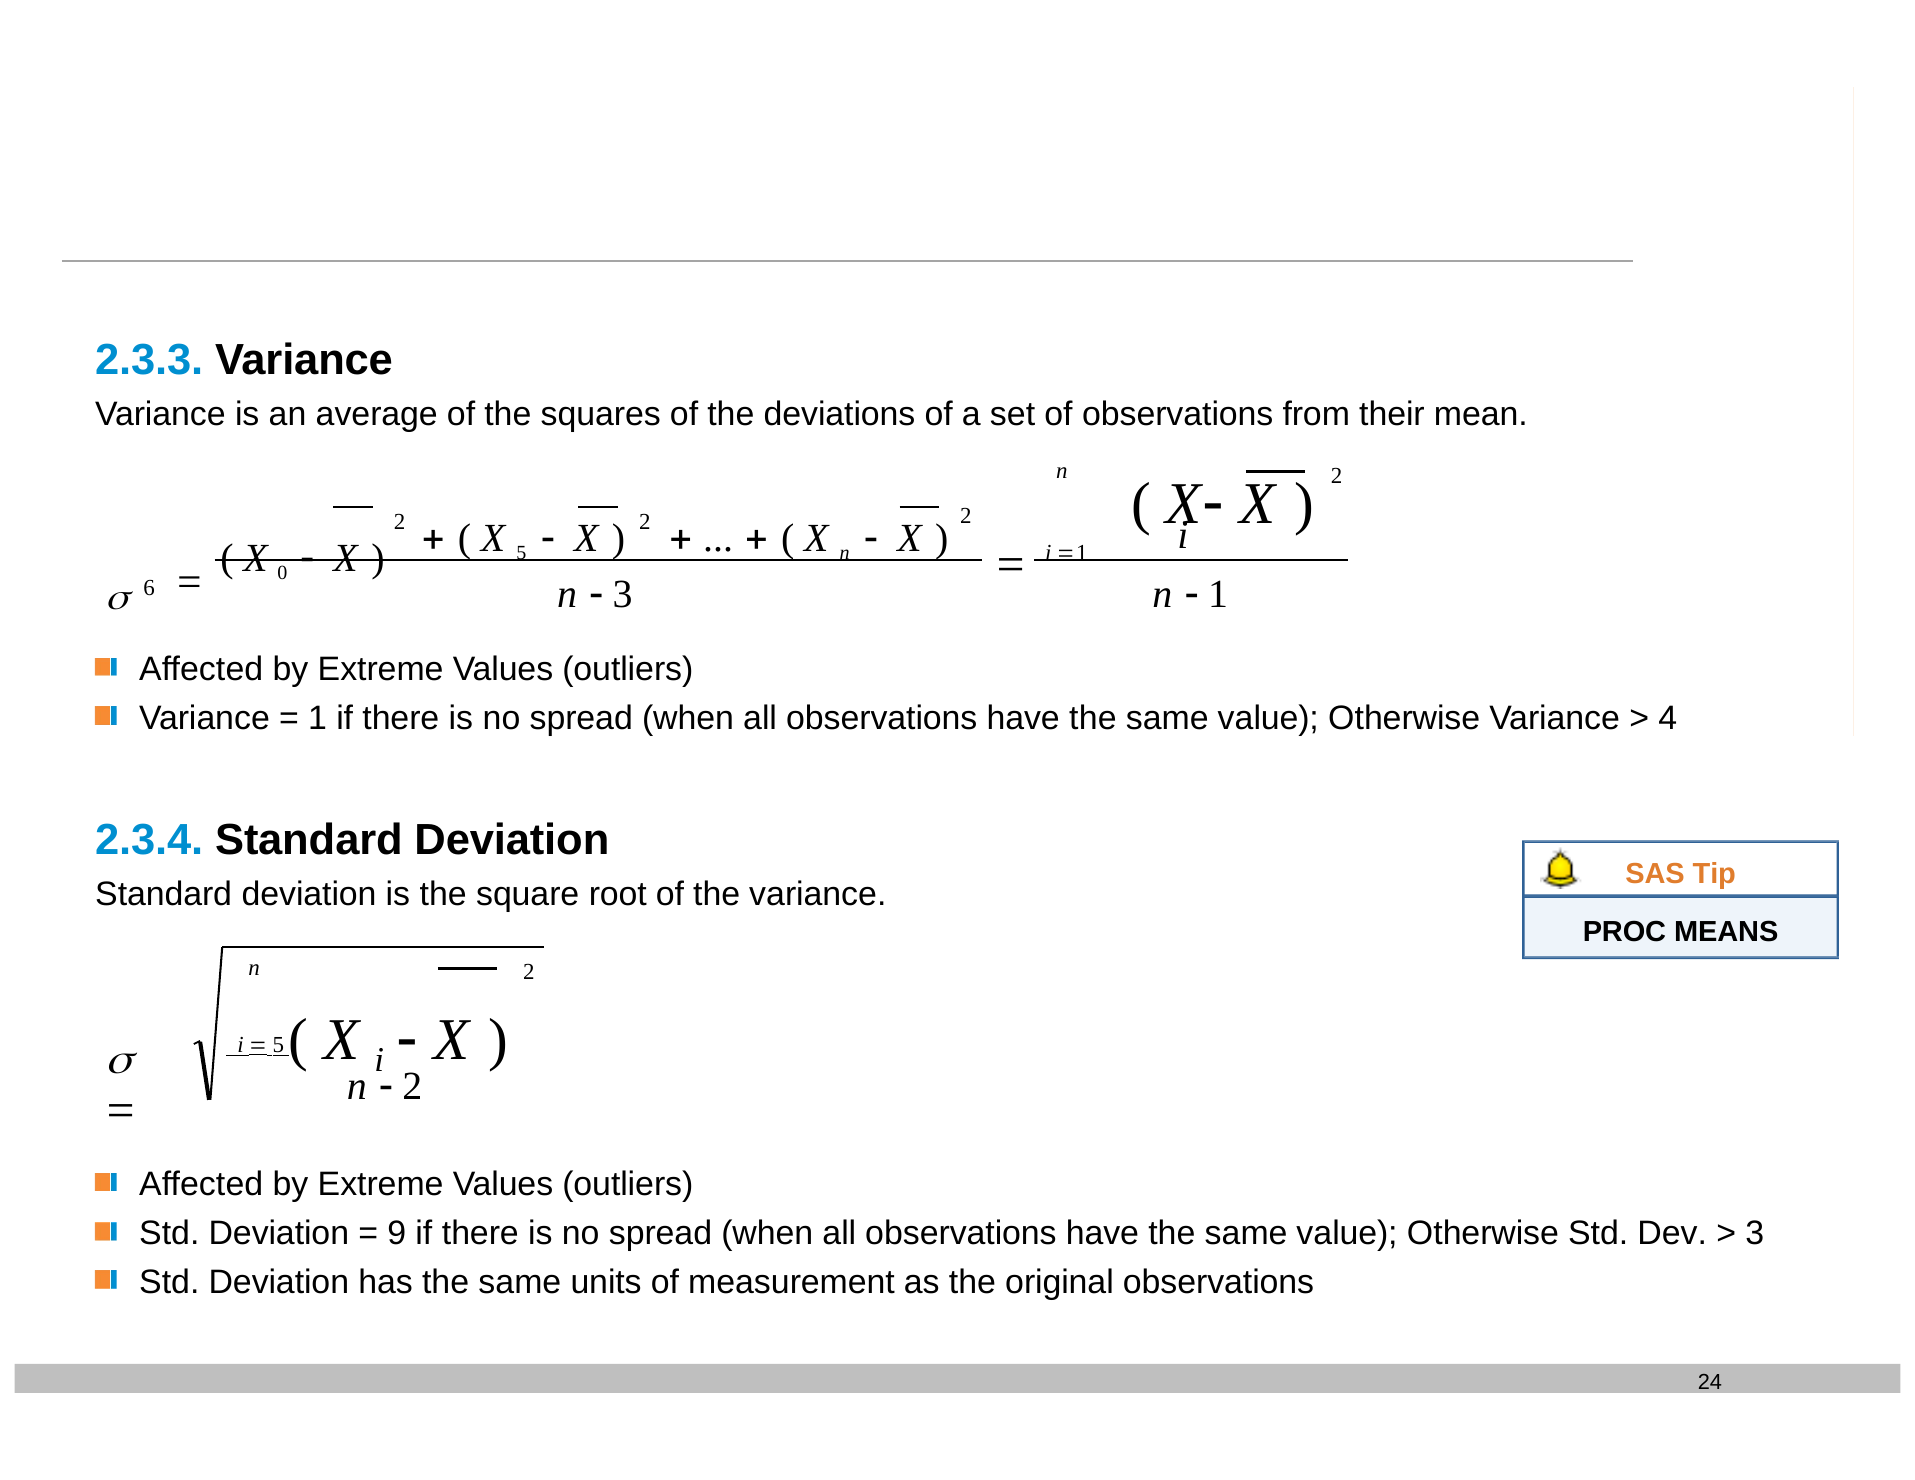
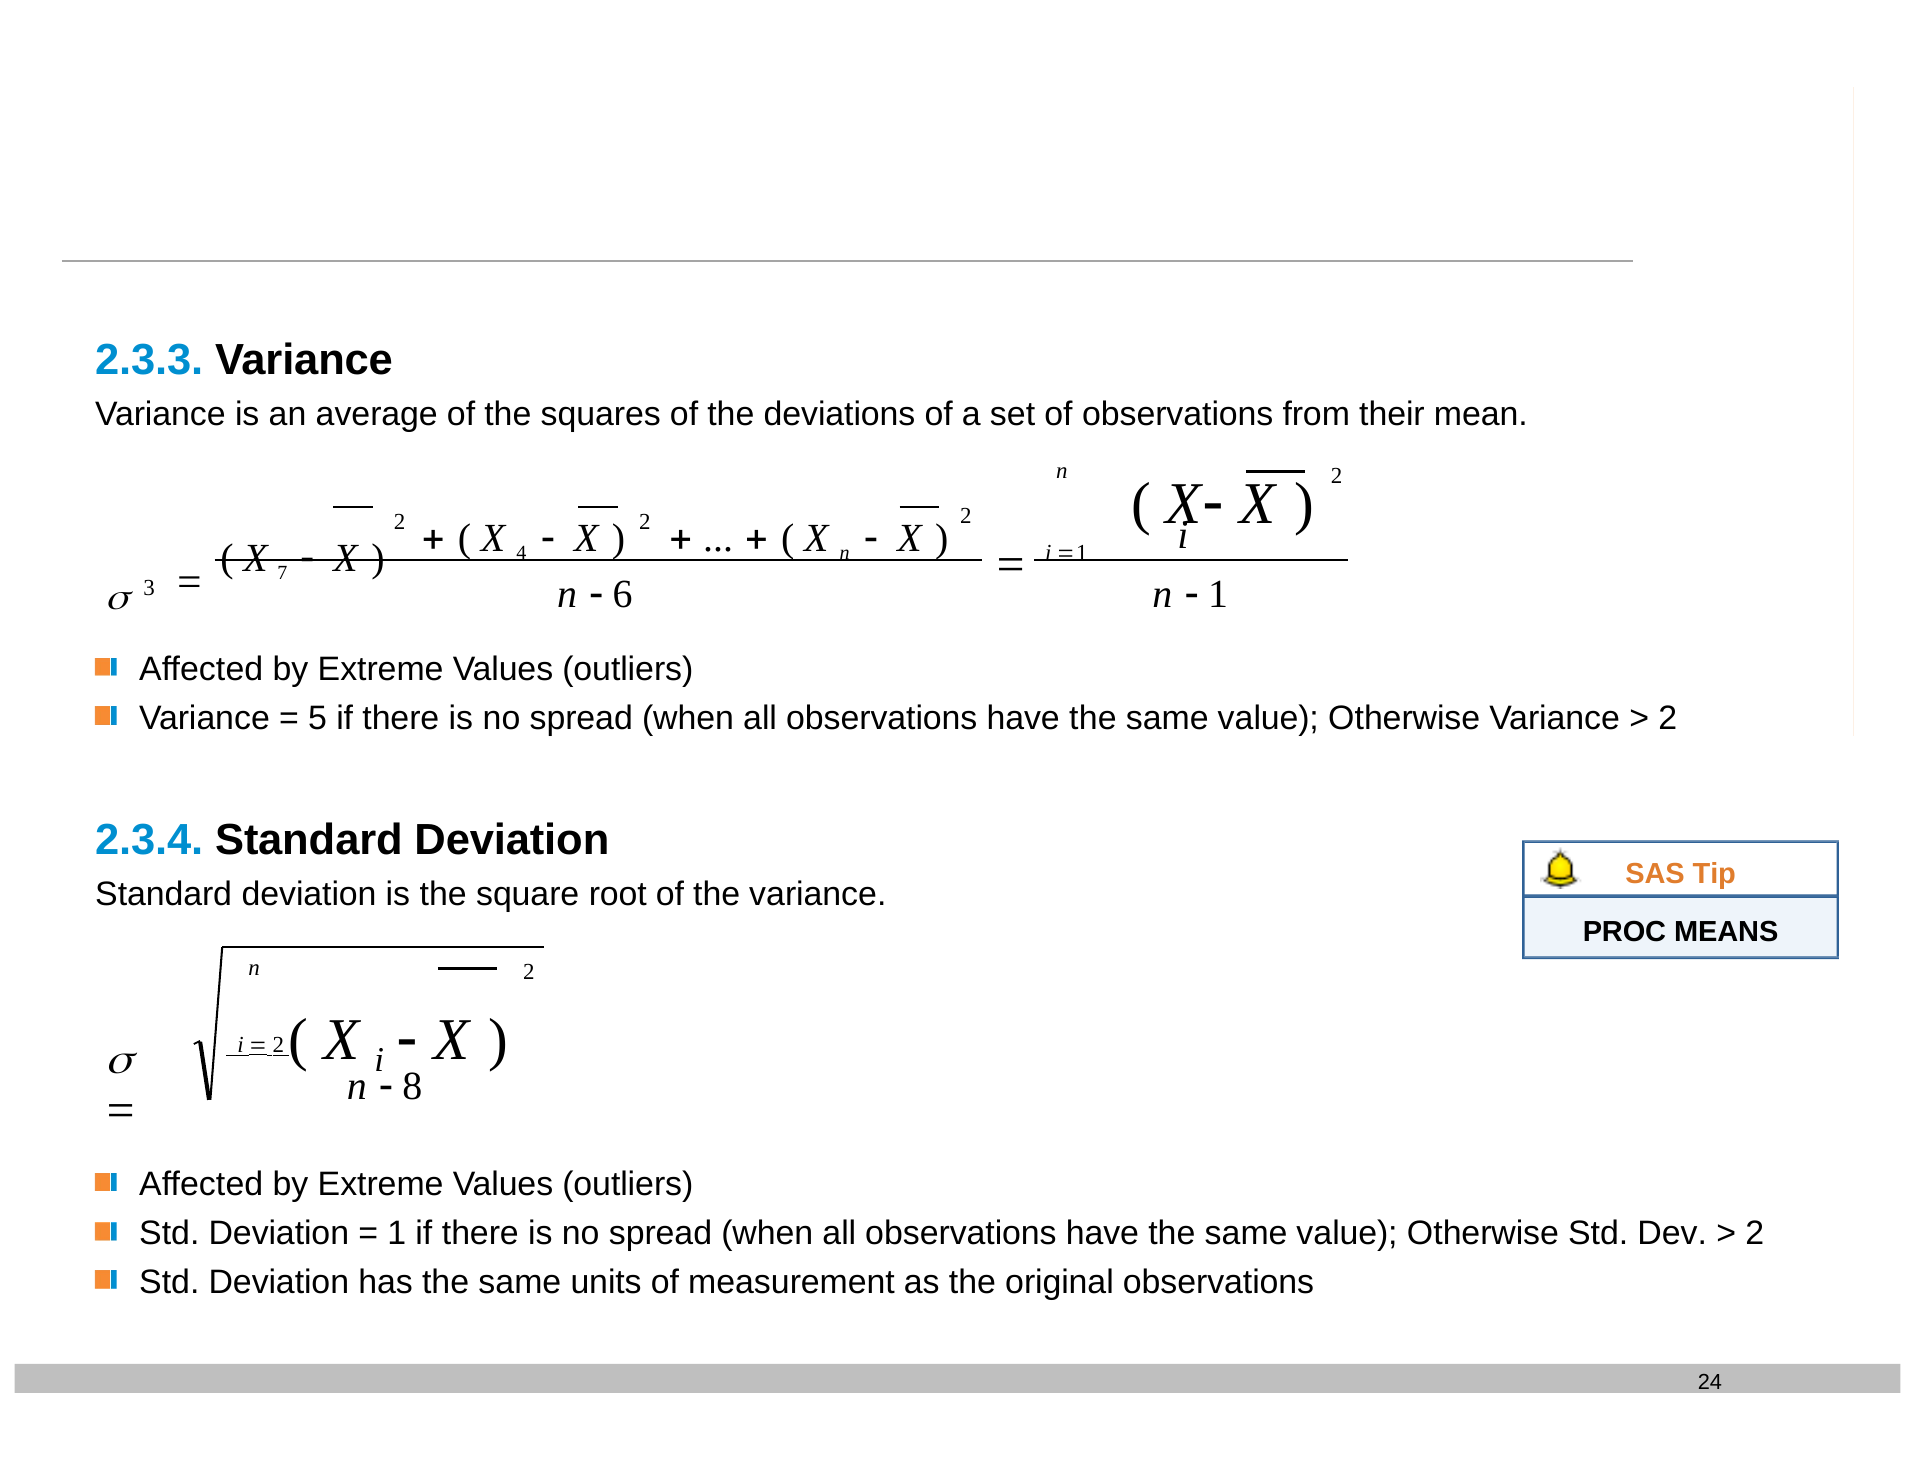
X 5: 5 -> 4 (521, 553)
0: 0 -> 7 (282, 572)
3: 3 -> 6 (623, 595)
6: 6 -> 3 (149, 588)
1: 1 -> 5 (318, 718)
4: 4 -> 2 (1668, 718)
5: 5 -> 2 (278, 1045)
2: 2 -> 8 (412, 1086)
9: 9 -> 1 (397, 1233)
3: 3 -> 2 (1755, 1233)
